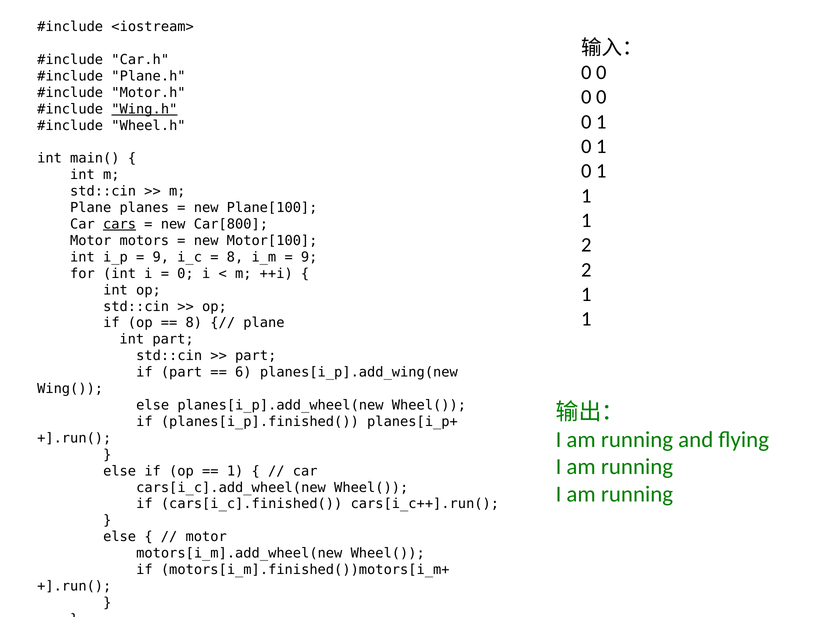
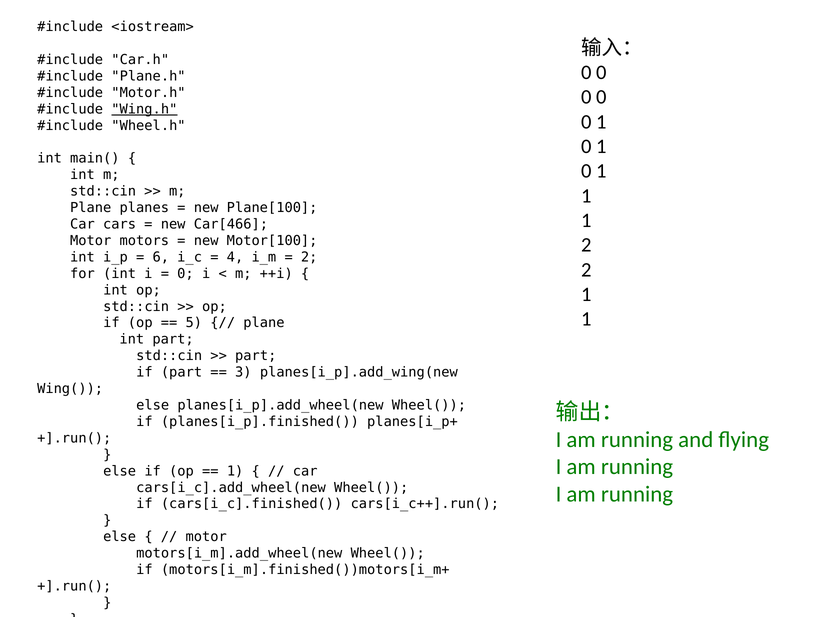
cars underline: present -> none (120, 224)
Car[800: Car[800 -> Car[466 (231, 224)
9: 9 -> 6 (161, 257)
8: 8 -> 4 (235, 257)
9: 9 -> 2 (309, 257)
8: 8 -> 5 (194, 323)
6: 6 -> 3 (243, 372)
